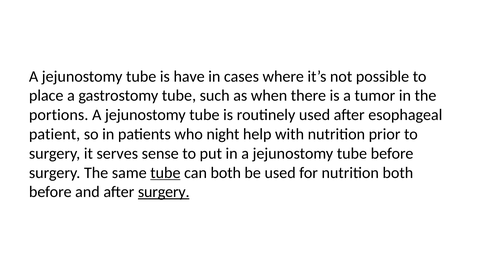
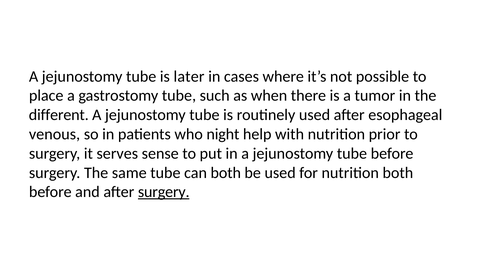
have: have -> later (189, 76)
portions: portions -> different (59, 115)
patient: patient -> venous (55, 134)
tube underline: present -> none (165, 173)
